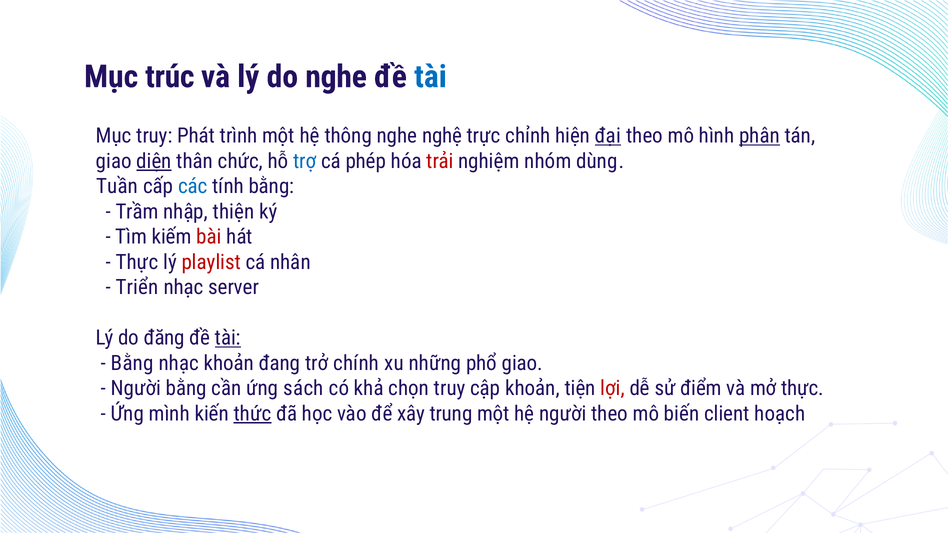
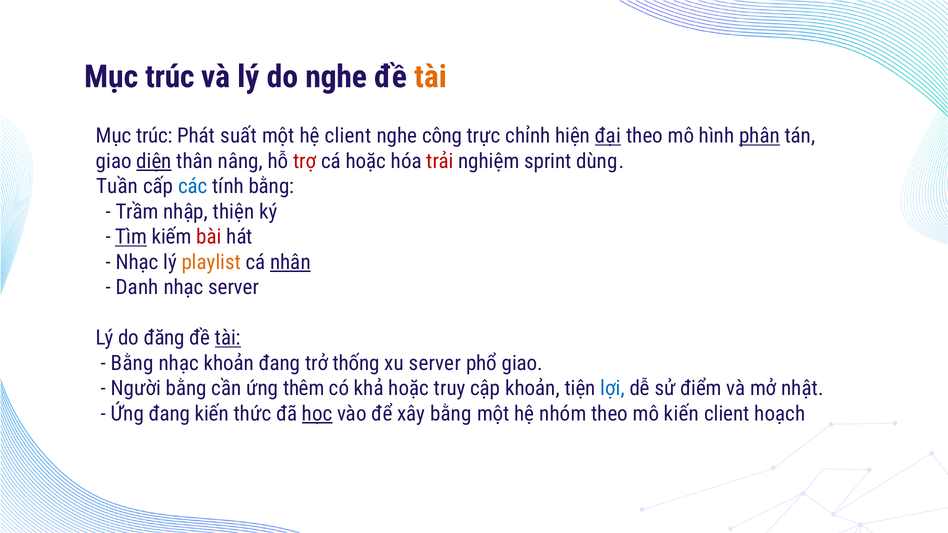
tài colour: blue -> orange (430, 77)
truy: truy -> trúc (154, 136)
trình: trình -> suất (239, 136)
hệ thông: thông -> client (348, 136)
nghệ: nghệ -> công (442, 136)
chức: chức -> nâng (240, 161)
trợ colour: blue -> red (305, 161)
cá phép: phép -> hoặc (366, 161)
nhóm: nhóm -> sprint (548, 161)
Tìm underline: none -> present (131, 237)
Thực: Thực -> Nhạc (137, 262)
playlist colour: red -> orange (211, 262)
nhân underline: none -> present (290, 262)
Triển: Triển -> Danh (137, 288)
chính: chính -> thống (356, 363)
xu những: những -> server (435, 363)
sách: sách -> thêm (304, 389)
khả chọn: chọn -> hoặc (409, 389)
lợi colour: red -> blue (613, 389)
mở thực: thực -> nhật (802, 389)
Ứng mình: mình -> đang (169, 414)
thức underline: present -> none (252, 414)
học underline: none -> present (317, 414)
xây trung: trung -> bằng (451, 414)
hệ người: người -> nhóm (563, 414)
mô biến: biến -> kiến (681, 414)
